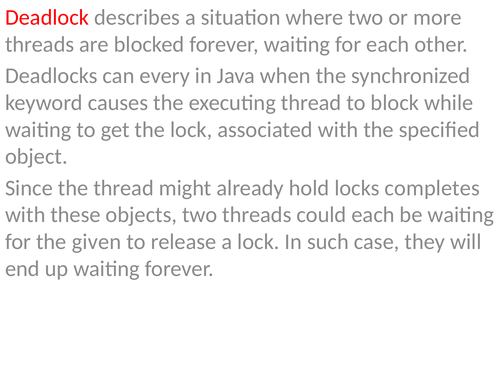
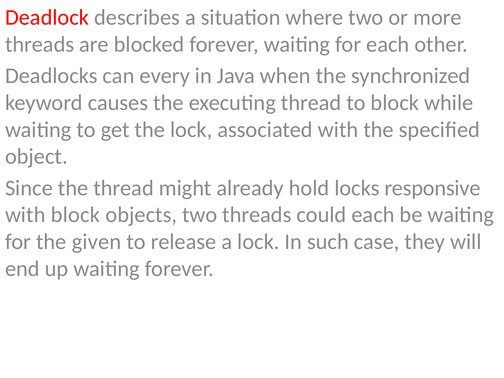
completes: completes -> responsive (432, 188)
with these: these -> block (75, 215)
